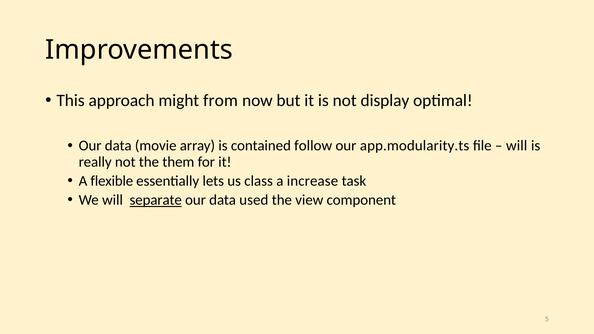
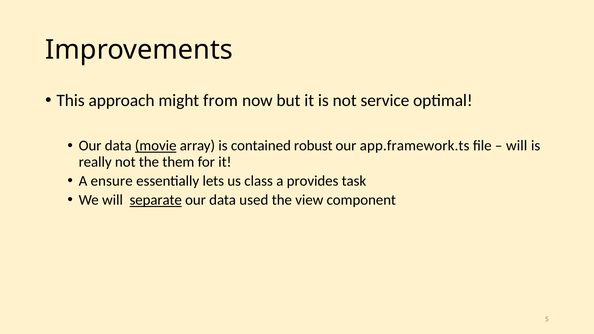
display: display -> service (385, 100)
movie underline: none -> present (156, 146)
follow: follow -> robust (313, 146)
app.modularity.ts: app.modularity.ts -> app.framework.ts (415, 146)
flexible: flexible -> ensure (112, 181)
increase: increase -> provides (313, 181)
